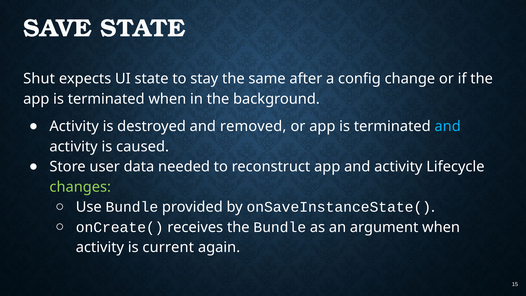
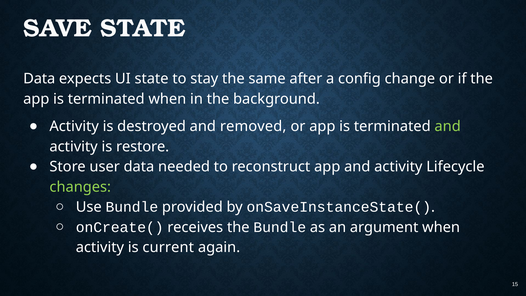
Shut: Shut -> Data (39, 79)
and colour: light blue -> light green (448, 126)
caused: caused -> restore (143, 146)
